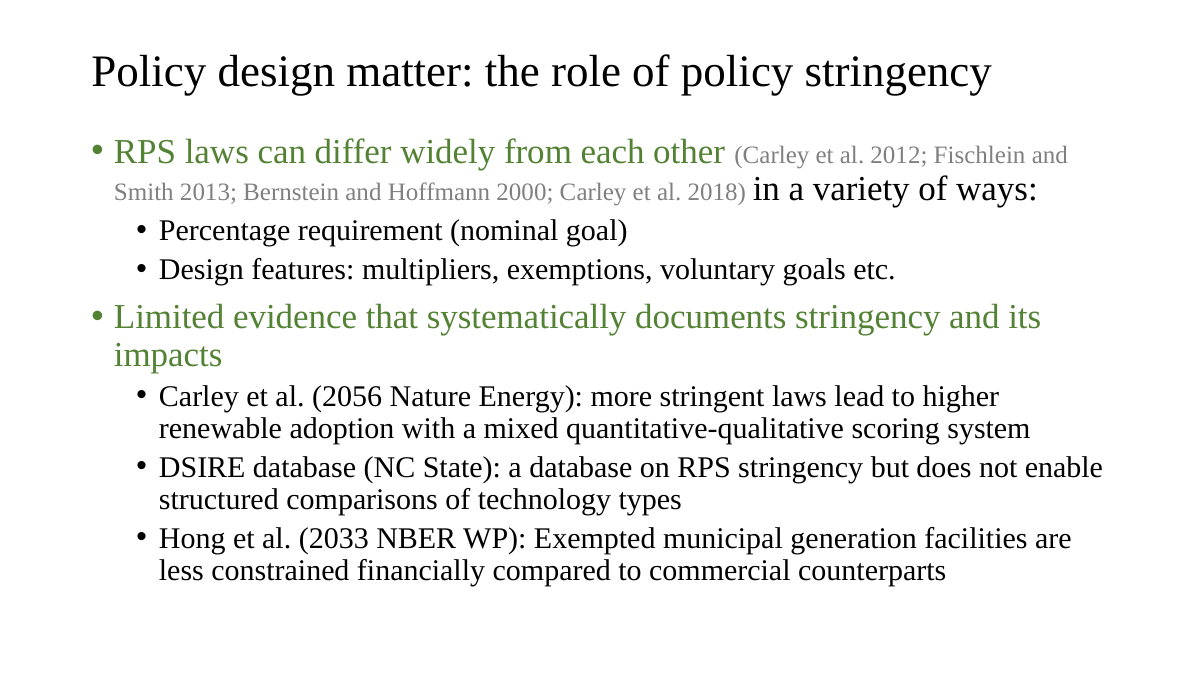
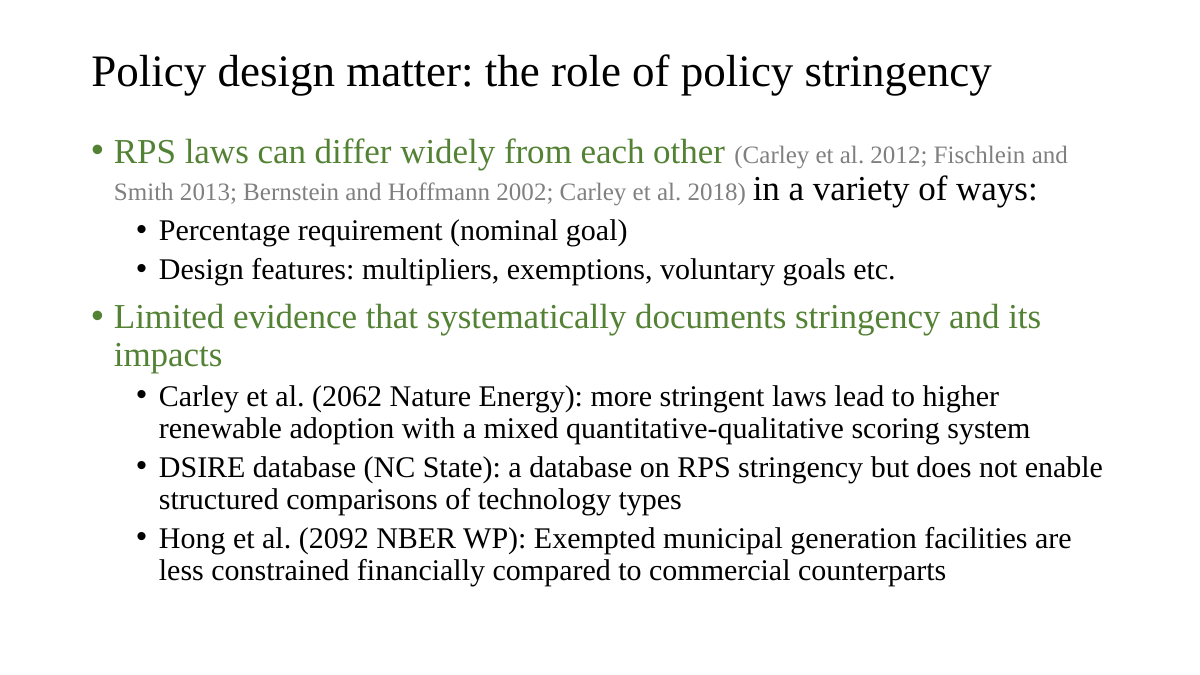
2000: 2000 -> 2002 (525, 193)
2056: 2056 -> 2062 (347, 396)
2033: 2033 -> 2092 (334, 538)
